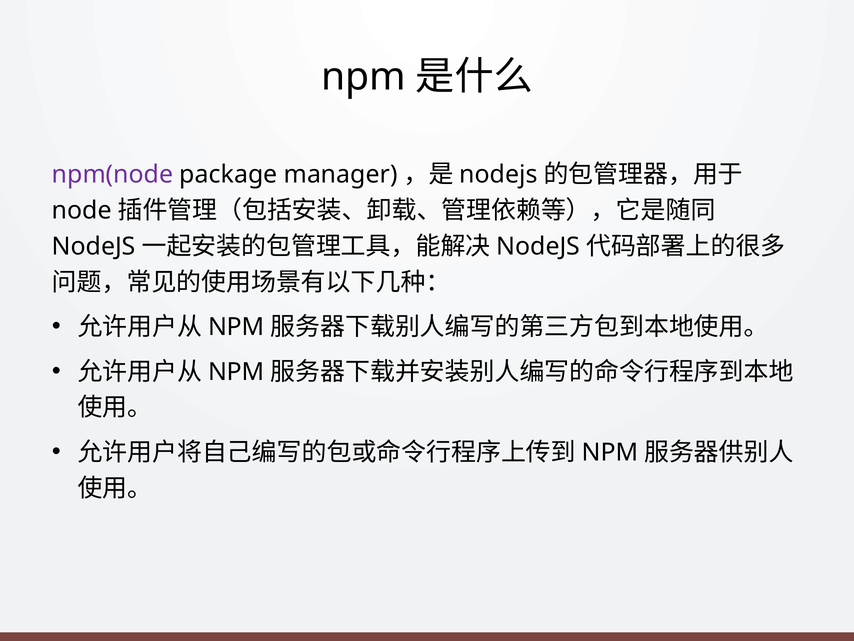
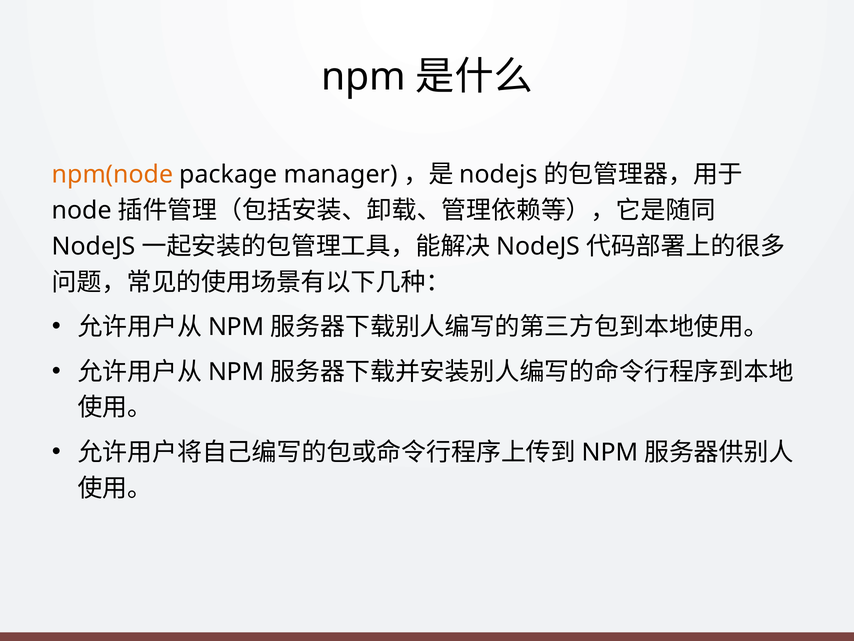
npm(node colour: purple -> orange (112, 175)
